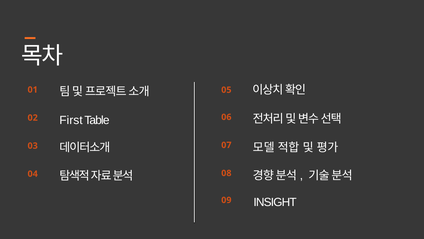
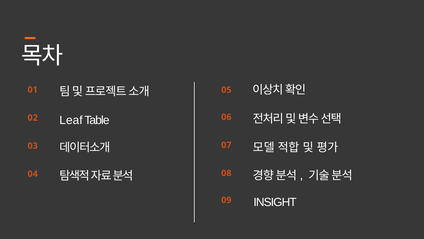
First: First -> Leaf (71, 120)
